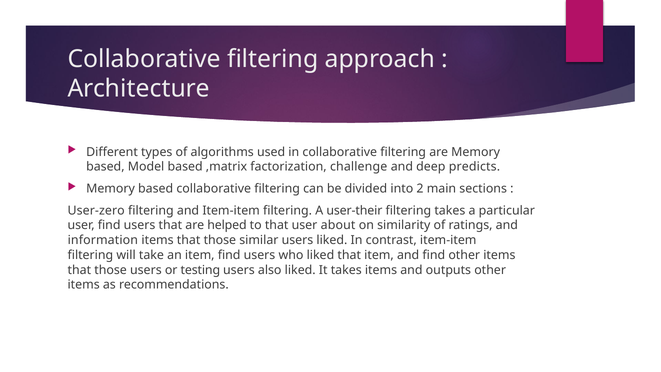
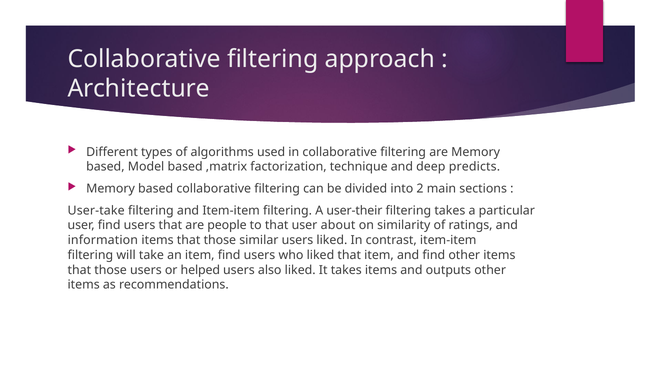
challenge: challenge -> technique (359, 167)
User-zero: User-zero -> User-take (96, 210)
helped: helped -> people (227, 225)
testing: testing -> helped (200, 270)
